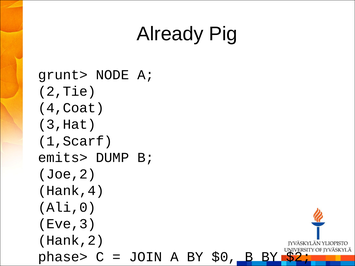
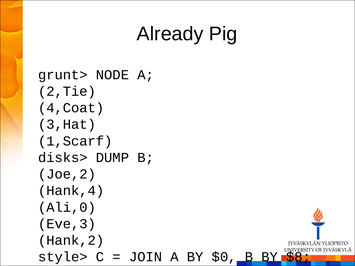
emits>: emits> -> disks> (63, 158)
phase>: phase> -> style> (63, 257)
$2: $2 -> $8 (299, 257)
